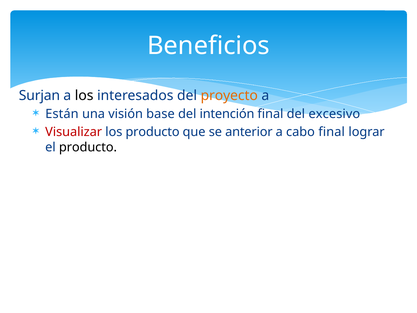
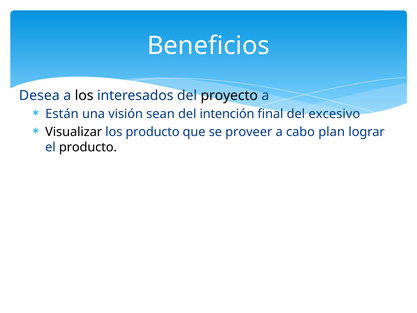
Surjan: Surjan -> Desea (39, 96)
proyecto colour: orange -> black (229, 96)
base: base -> sean (160, 114)
Visualizar colour: red -> black (74, 132)
anterior: anterior -> proveer (249, 132)
cabo final: final -> plan (332, 132)
